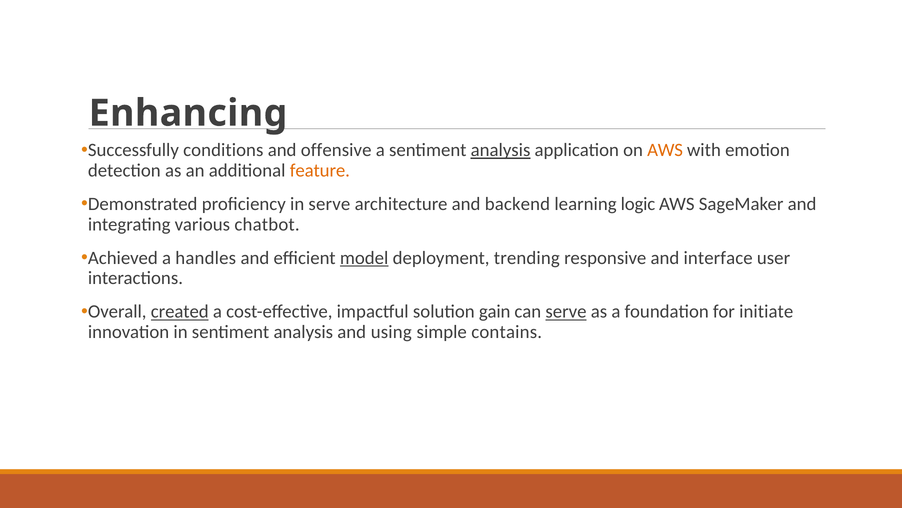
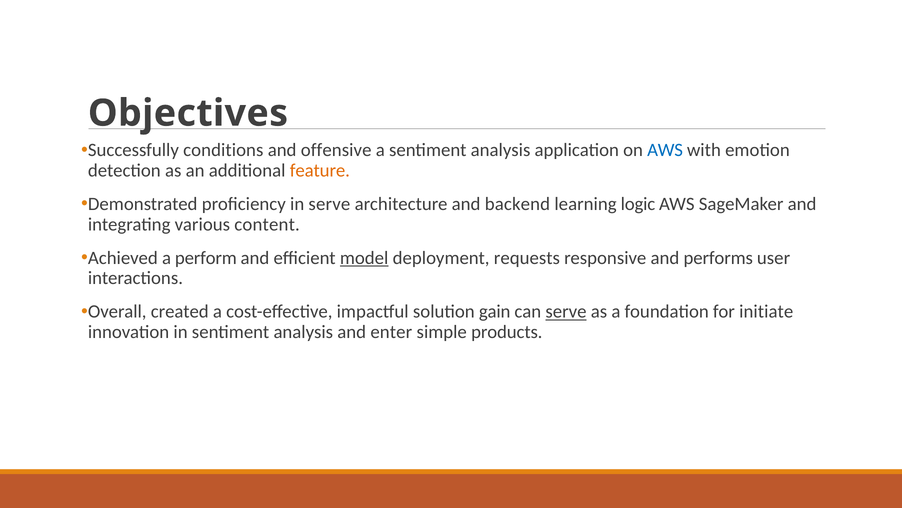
Enhancing: Enhancing -> Objectives (188, 113)
analysis underline: present -> none (501, 150)
AWS colour: orange -> blue (665, 150)
chatbot: chatbot -> content (267, 224)
handles: handles -> perform (206, 258)
trending: trending -> requests (527, 258)
interface: interface -> performs (718, 258)
created underline: present -> none (180, 311)
using: using -> enter (391, 332)
contains: contains -> products (507, 332)
